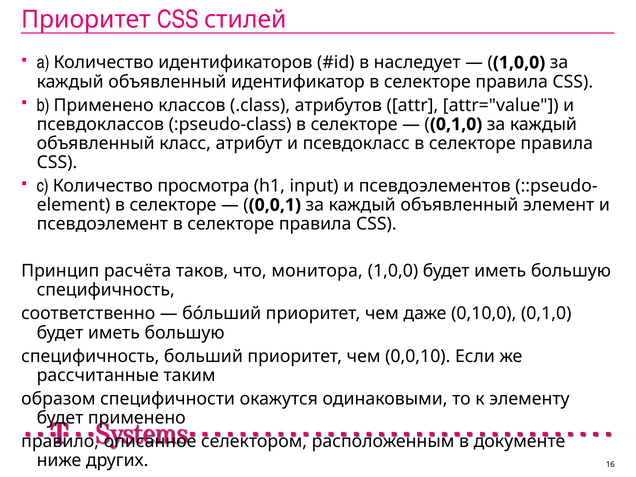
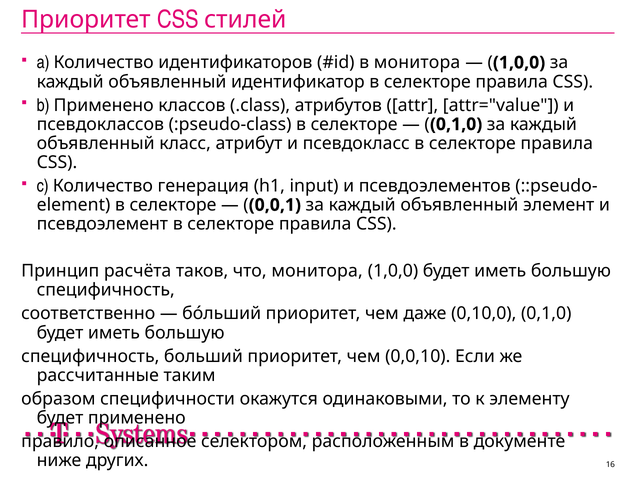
в наследует: наследует -> монитора (417, 63)
просмотра: просмотра -> генерация (203, 186)
